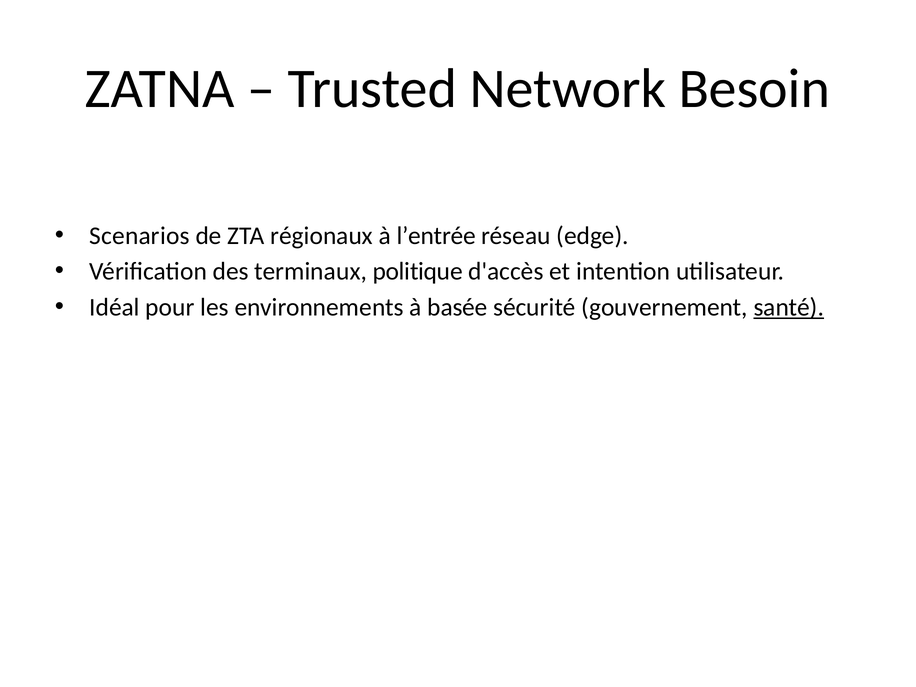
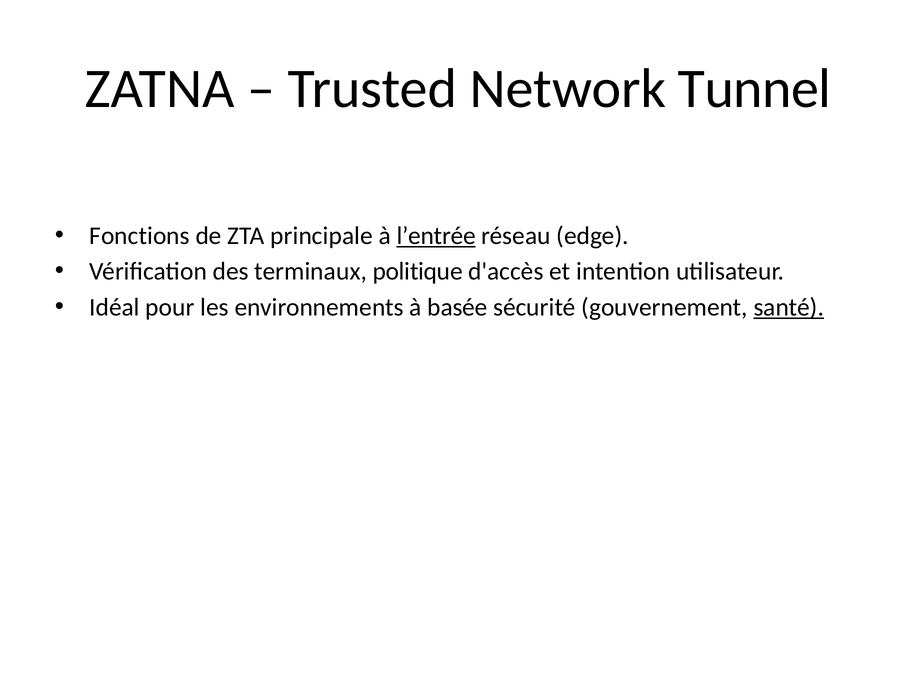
Besoin: Besoin -> Tunnel (754, 89)
Scenarios: Scenarios -> Fonctions (140, 236)
régionaux: régionaux -> principale (322, 236)
l’entrée underline: none -> present (436, 236)
